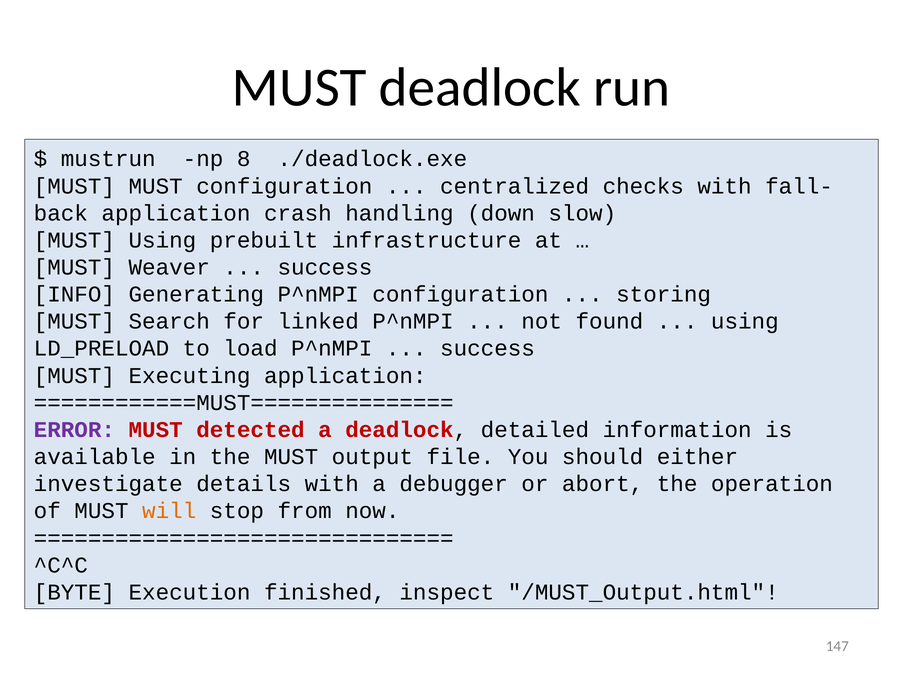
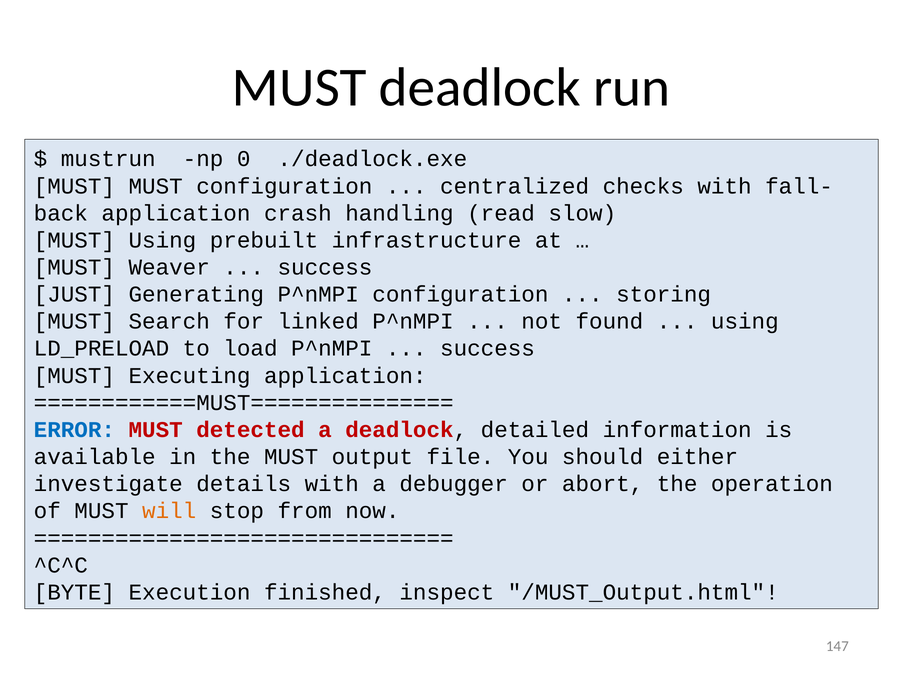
8: 8 -> 0 (244, 159)
down: down -> read (501, 213)
INFO: INFO -> JUST (74, 294)
ERROR colour: purple -> blue (74, 430)
